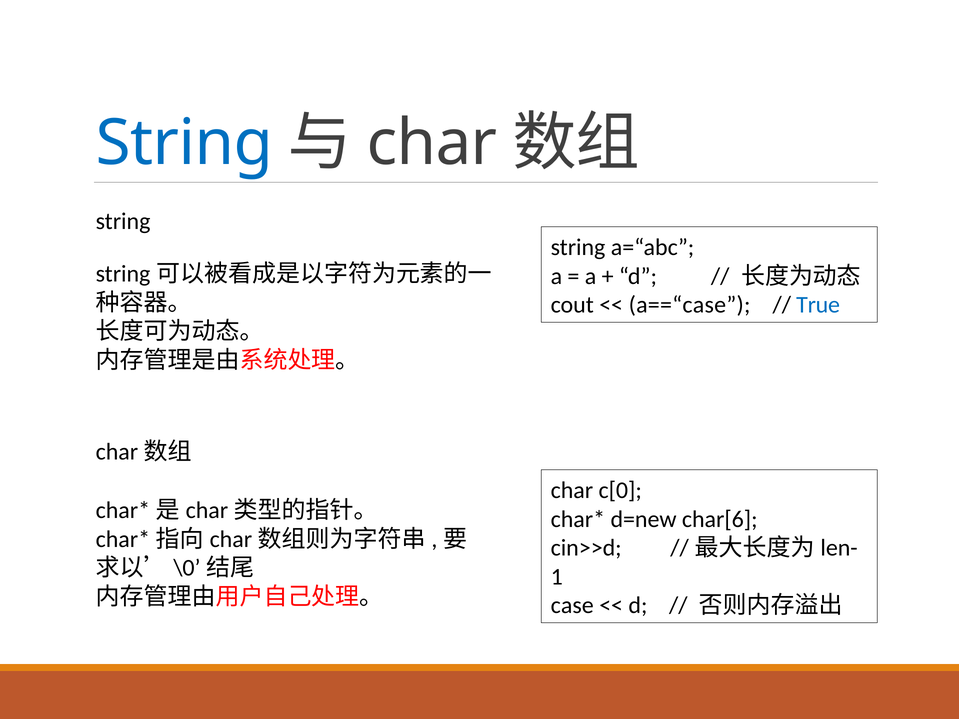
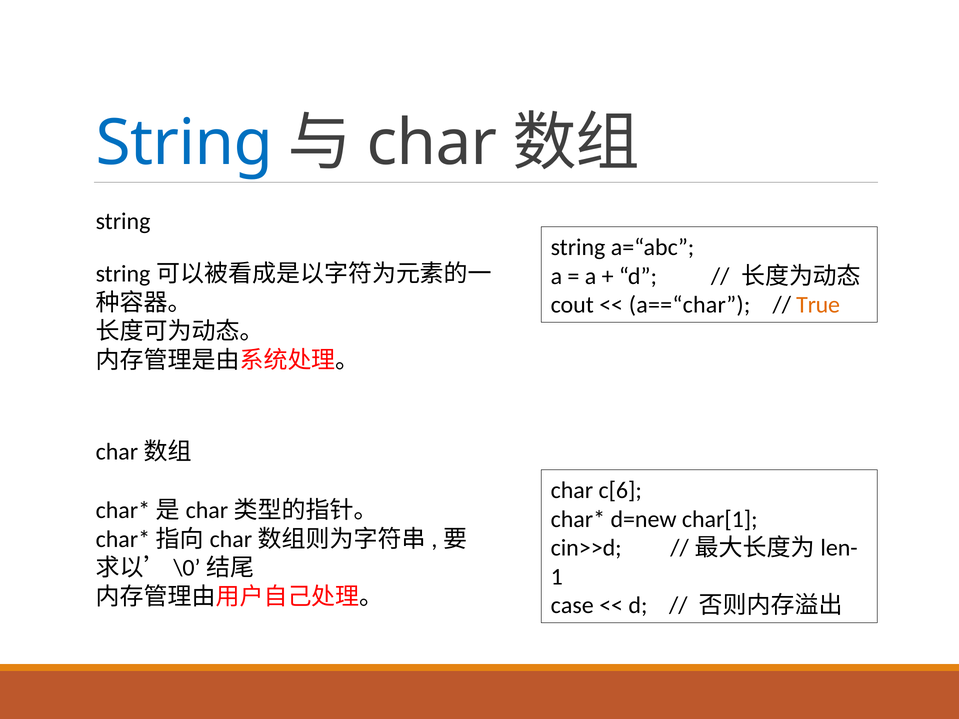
a==“case: a==“case -> a==“char (690, 305)
True colour: blue -> orange (818, 305)
c[0: c[0 -> c[6 (620, 491)
char[6: char[6 -> char[1 (720, 519)
